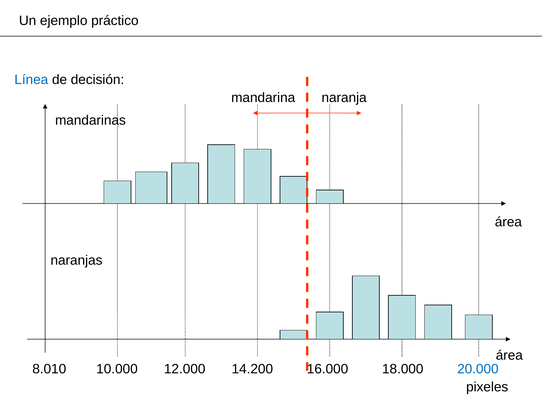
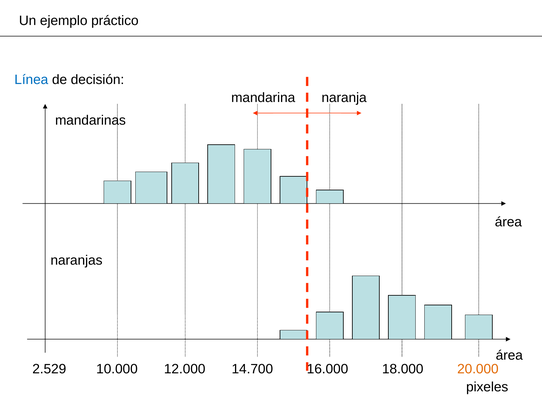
8.010: 8.010 -> 2.529 (49, 369)
14.200: 14.200 -> 14.700 (252, 369)
20.000 colour: blue -> orange (478, 369)
